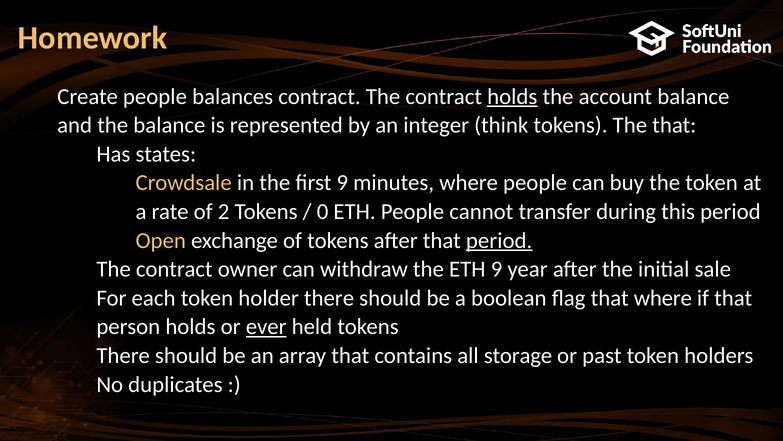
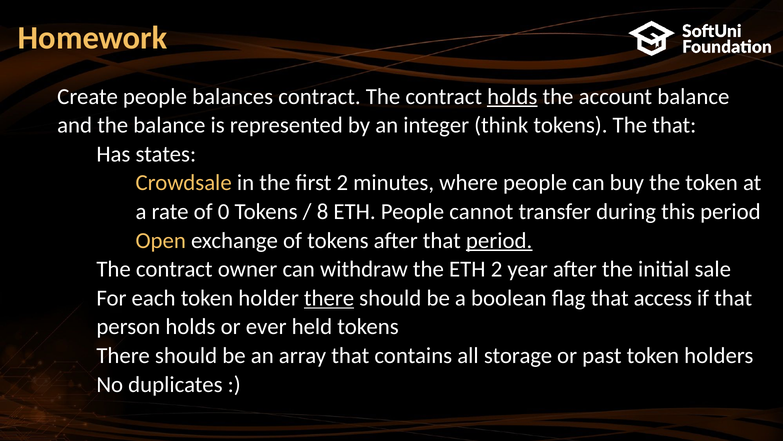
first 9: 9 -> 2 (342, 183)
2: 2 -> 0 (224, 211)
0: 0 -> 8 (323, 211)
ETH 9: 9 -> 2 (497, 269)
there underline: none -> present (329, 298)
that where: where -> access (663, 298)
ever underline: present -> none (266, 327)
